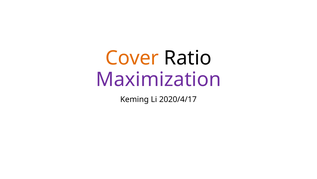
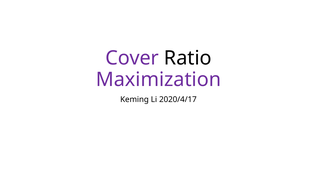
Cover colour: orange -> purple (132, 58)
